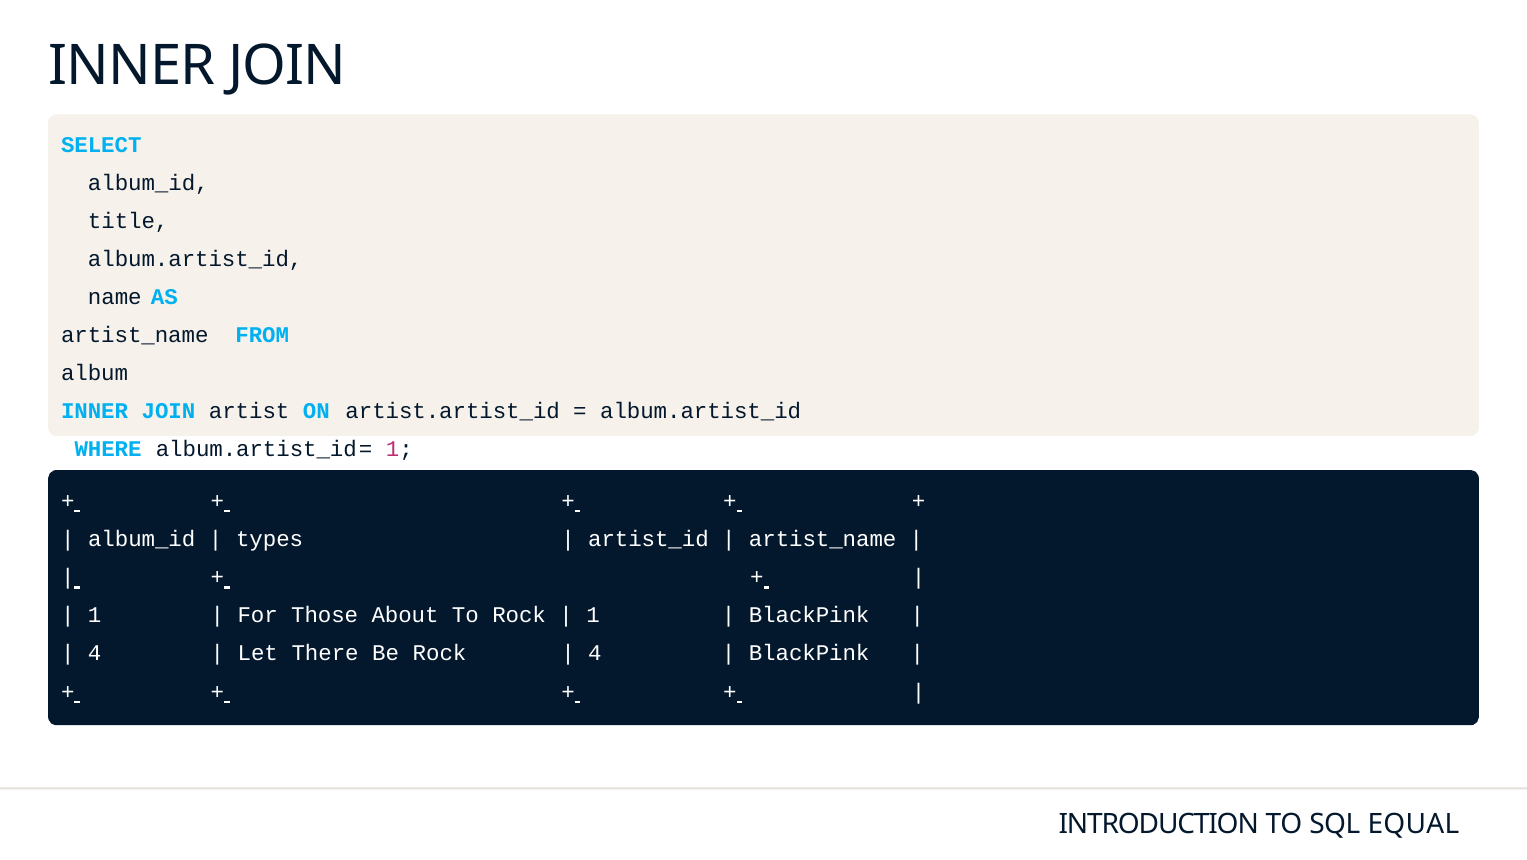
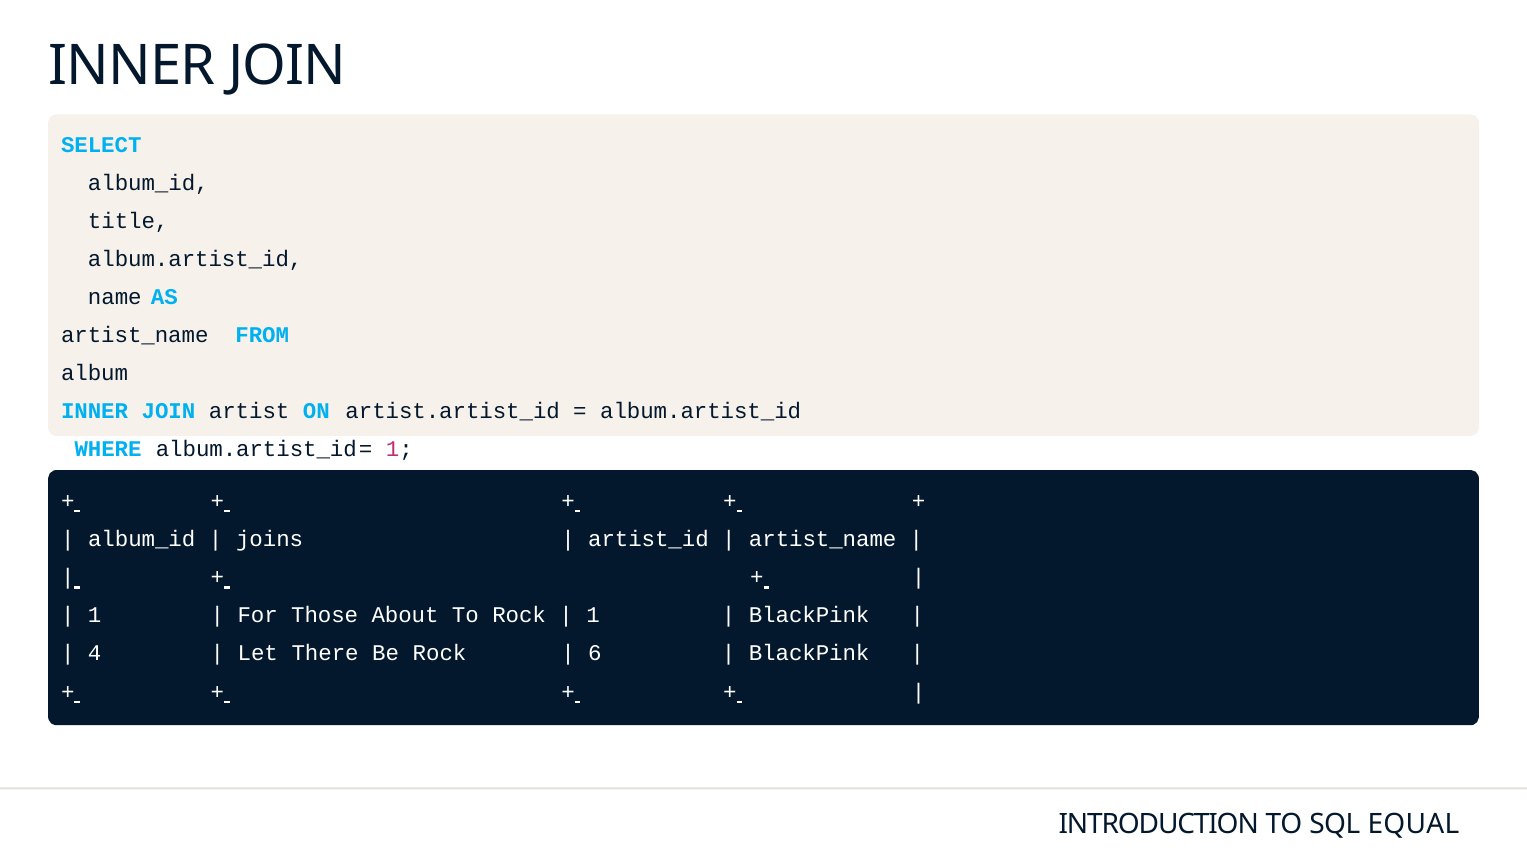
types: types -> joins (270, 539)
4: 4 -> 6 (595, 654)
